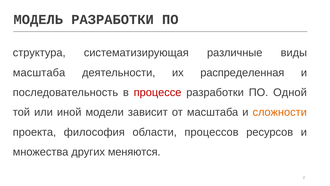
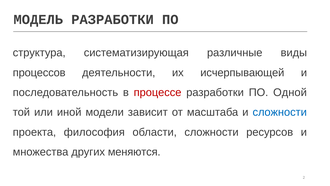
масштаба: масштаба -> процессов (39, 72)
распределенная: распределенная -> исчерпывающей (242, 72)
сложности colour: orange -> blue (280, 112)
области процессов: процессов -> сложности (212, 132)
